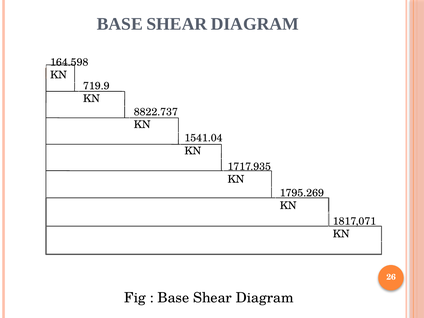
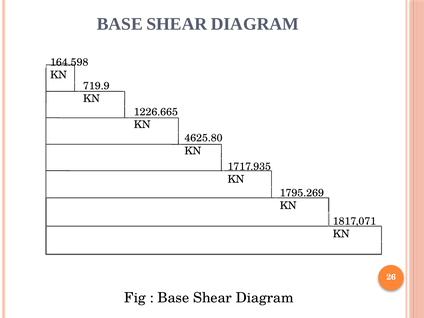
8822.737: 8822.737 -> 1226.665 (156, 112)
1541.04: 1541.04 -> 4625.80 (203, 138)
